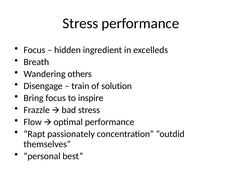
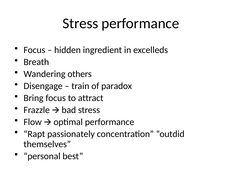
solution: solution -> paradox (117, 86)
inspire: inspire -> attract (91, 98)
